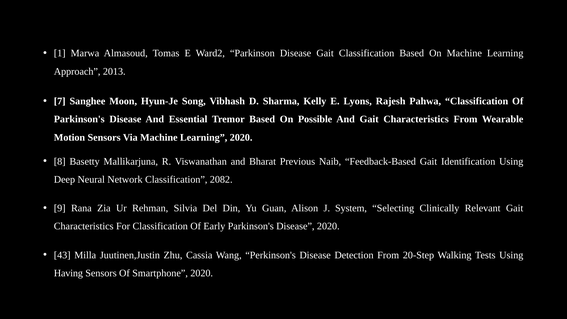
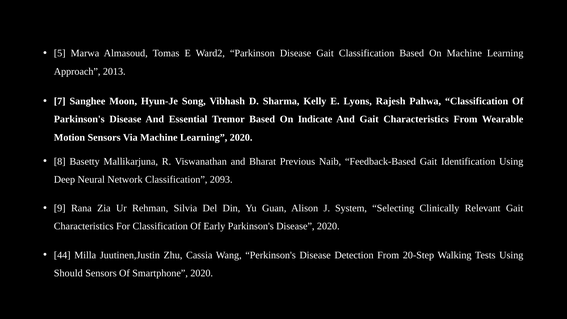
1: 1 -> 5 (60, 53)
Possible: Possible -> Indicate (315, 119)
2082: 2082 -> 2093 (221, 179)
43: 43 -> 44 (62, 255)
Having: Having -> Should (68, 273)
